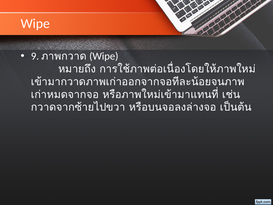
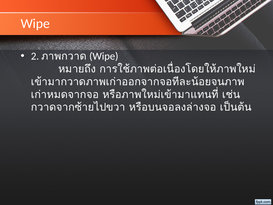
9: 9 -> 2 (35, 56)
